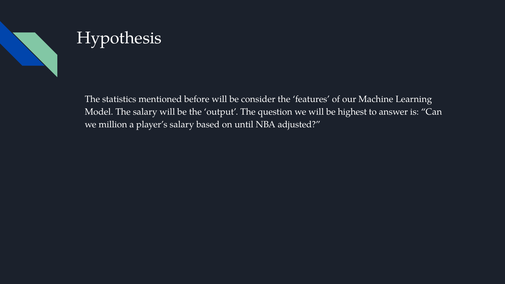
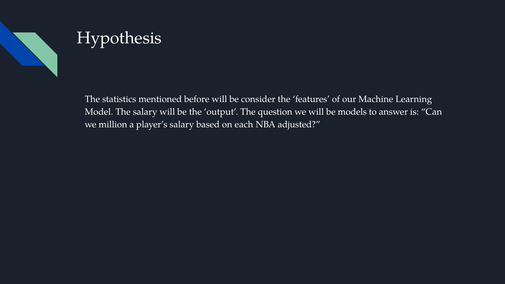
highest: highest -> models (352, 112)
until: until -> each (244, 124)
